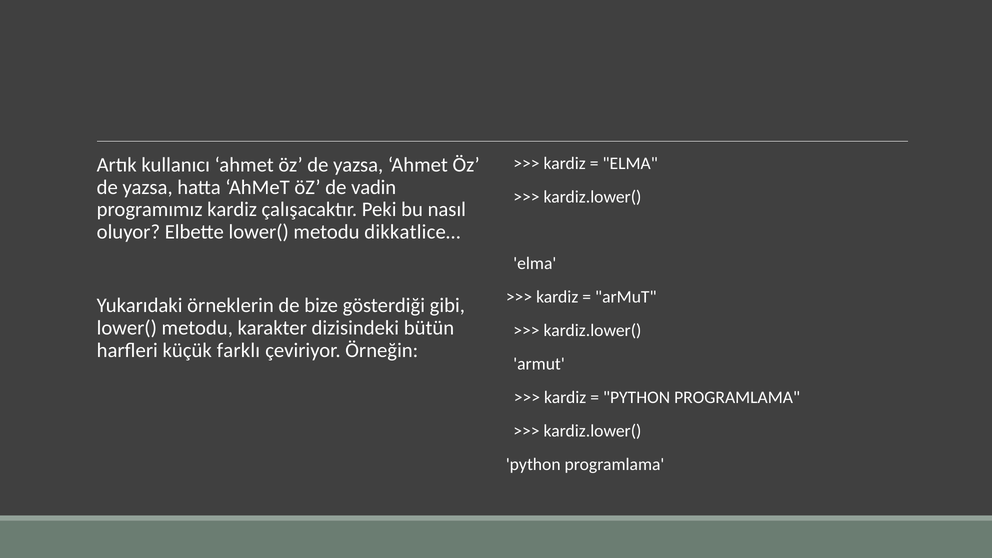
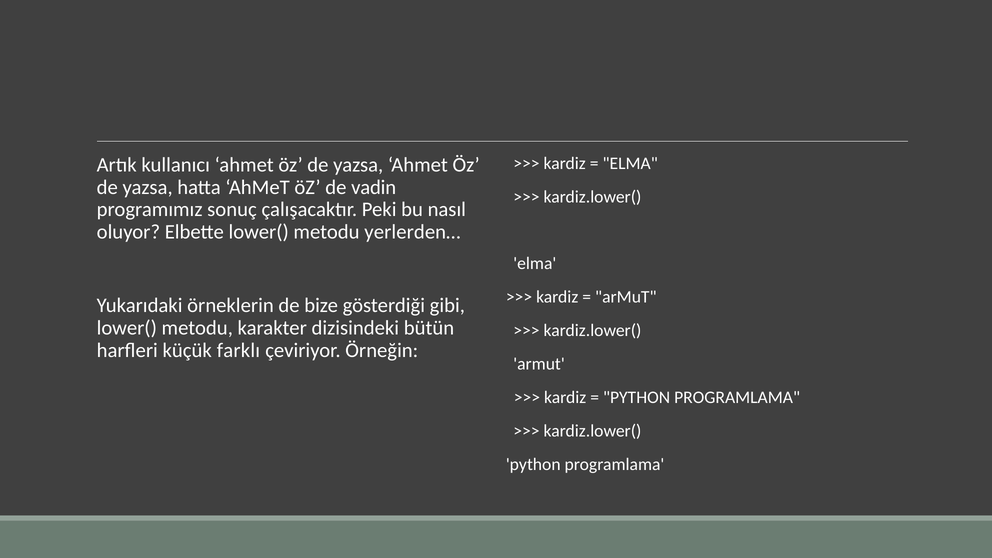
programımız kardiz: kardiz -> sonuç (232, 210)
dikkatlice…: dikkatlice… -> yerlerden… (412, 232)
